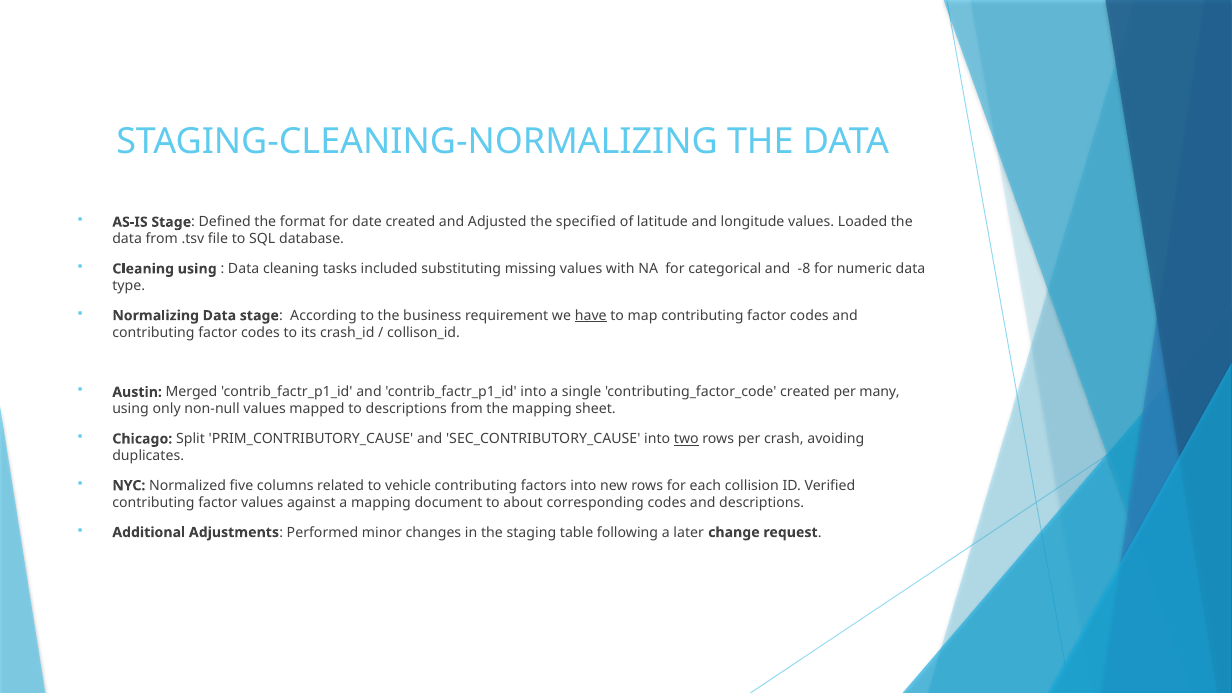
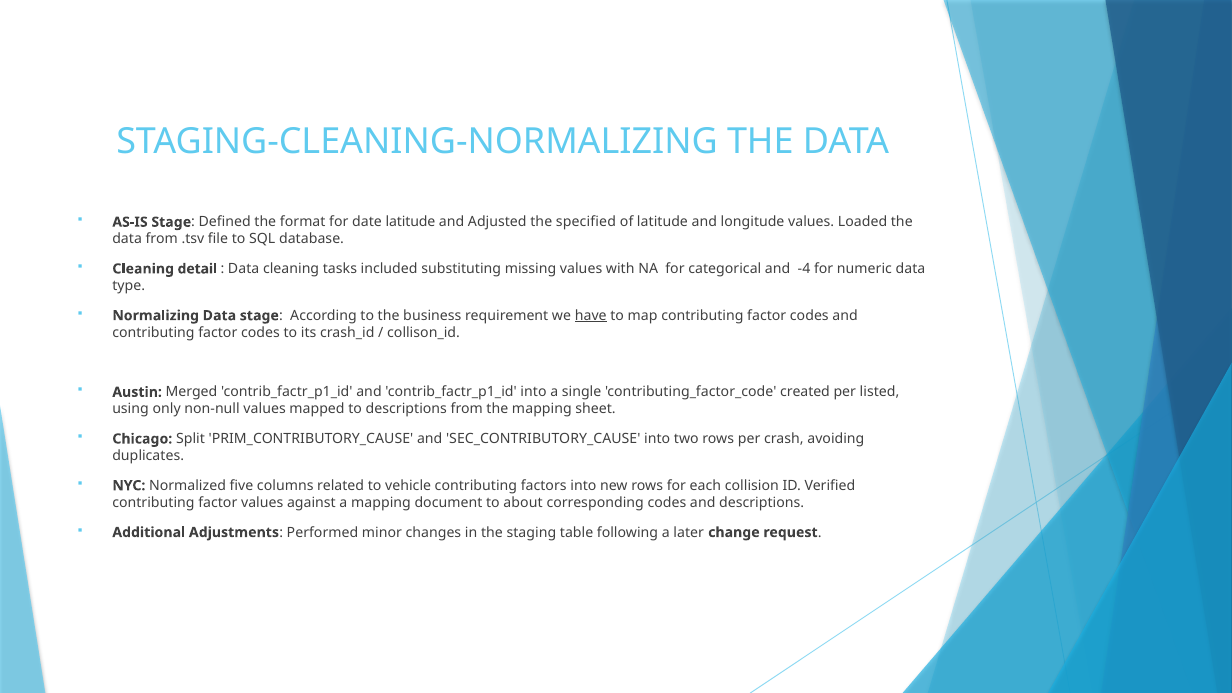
date created: created -> latitude (410, 222)
Cleaning using: using -> detail (197, 269)
-8: -8 -> -4 (804, 269)
many: many -> listed (880, 392)
two underline: present -> none (686, 439)
